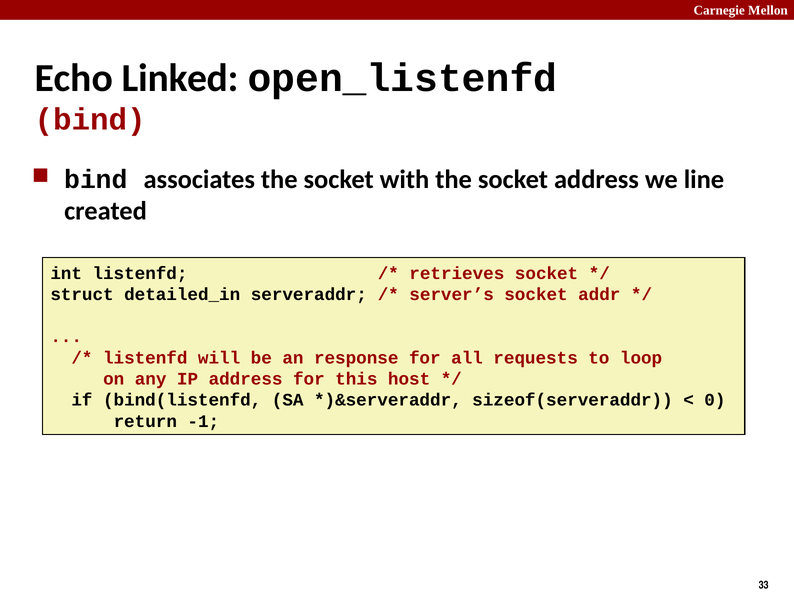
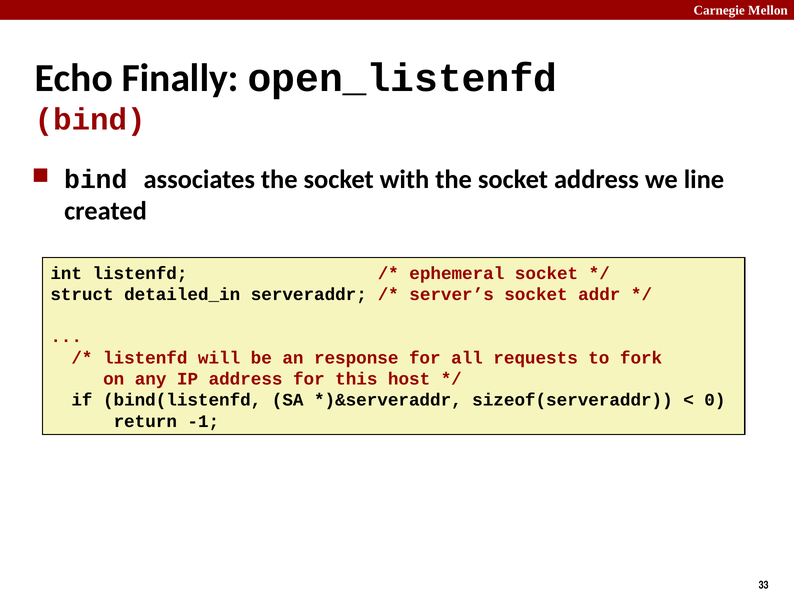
Linked: Linked -> Finally (180, 78)
retrieves: retrieves -> ephemeral (457, 273)
loop: loop -> fork (641, 358)
